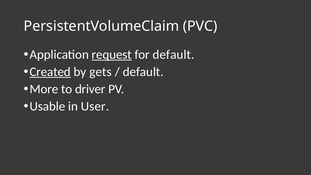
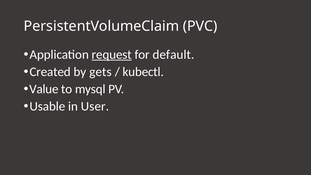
Created underline: present -> none (50, 72)
default: default -> kubectl (143, 72)
More: More -> Value (44, 89)
driver: driver -> mysql (90, 89)
